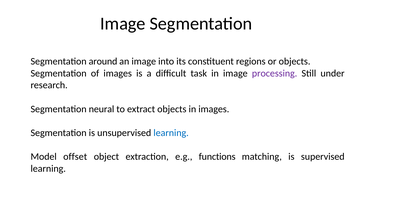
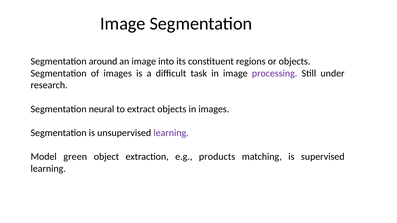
learning colour: blue -> purple (171, 133)
offset: offset -> green (75, 157)
functions: functions -> products (217, 157)
